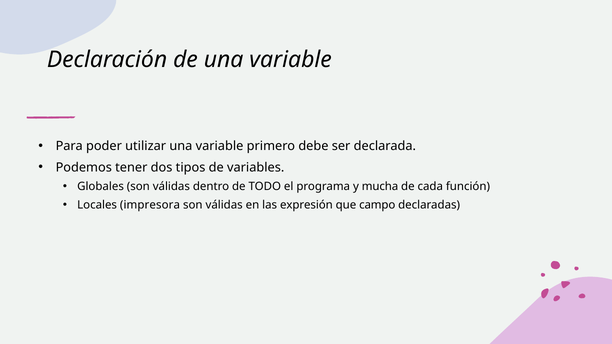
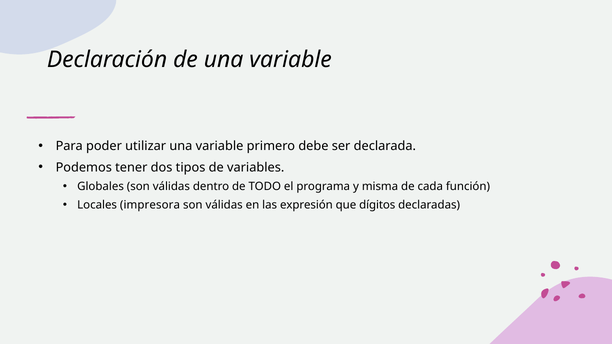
mucha: mucha -> misma (380, 187)
campo: campo -> dígitos (377, 205)
